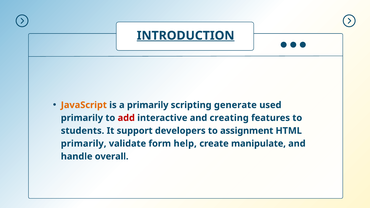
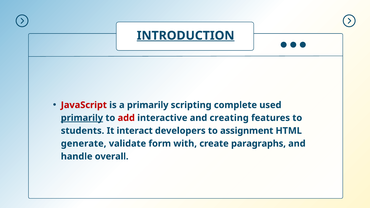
JavaScript colour: orange -> red (84, 105)
generate: generate -> complete (235, 105)
primarily underline: none -> present (82, 118)
support: support -> interact (135, 131)
primarily: primarily -> generate (84, 144)
help: help -> with (185, 144)
manipulate: manipulate -> paragraphs (258, 144)
